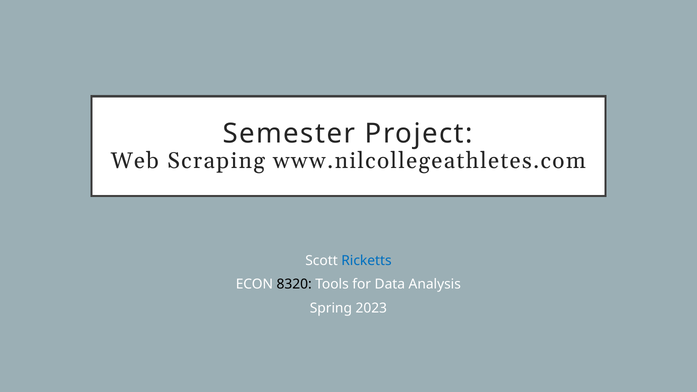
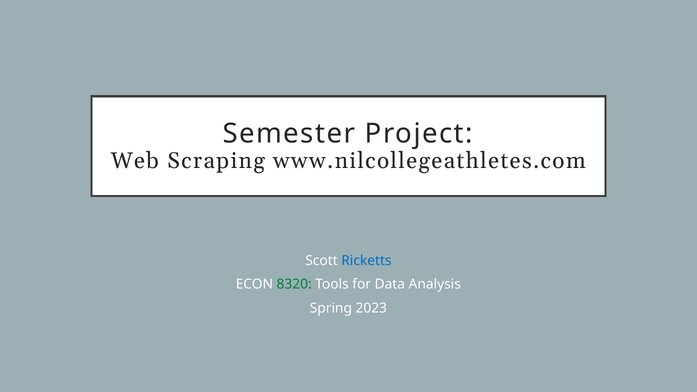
8320 colour: black -> green (294, 284)
